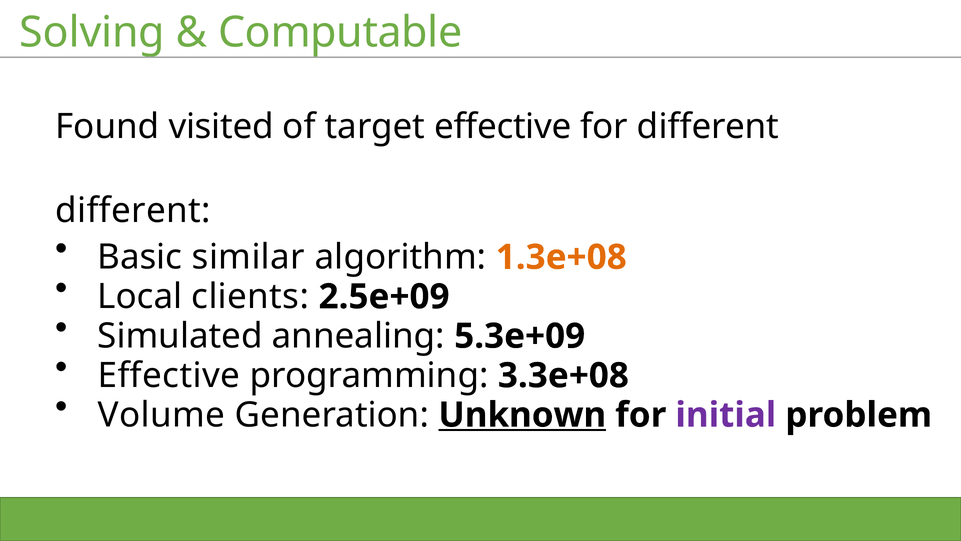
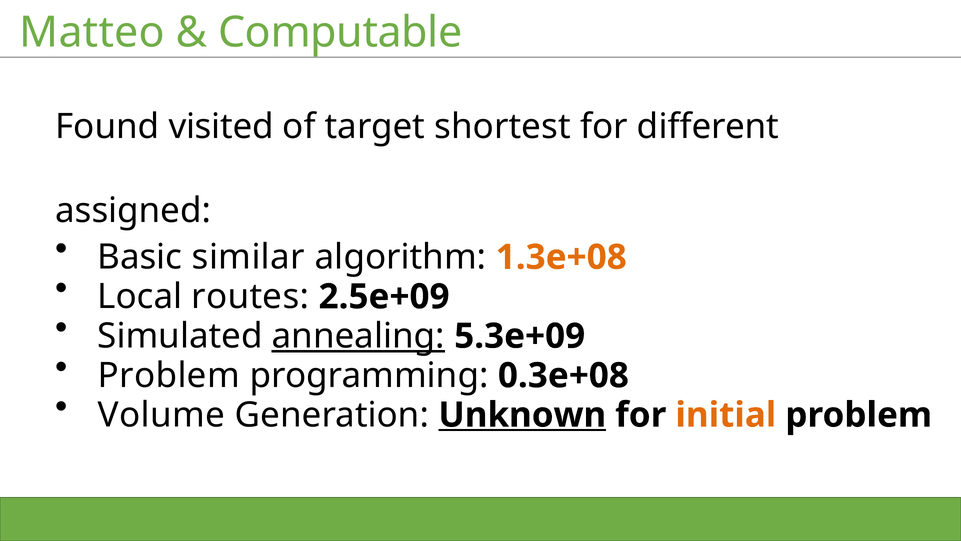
Solving: Solving -> Matteo (92, 32)
target effective: effective -> shortest (503, 127)
different: different -> assigned (133, 211)
clients: clients -> routes (250, 297)
annealing underline: none -> present (358, 336)
Effective: Effective -> Problem (169, 375)
3.3e+08: 3.3e+08 -> 0.3e+08 (563, 375)
initial colour: purple -> orange (726, 415)
